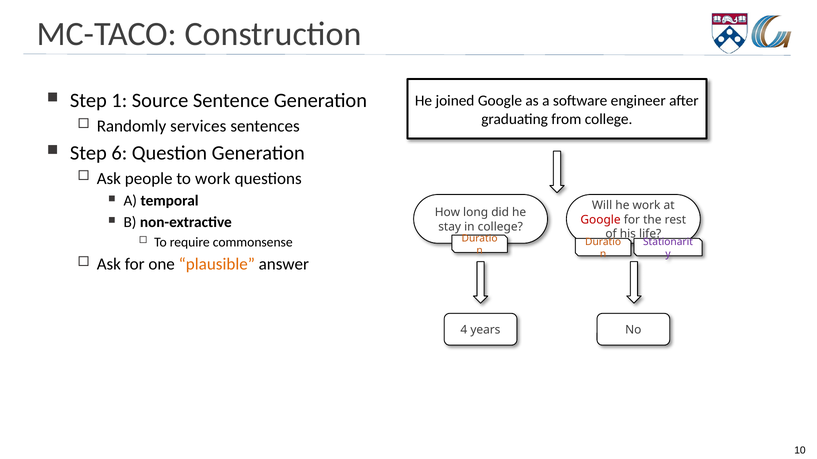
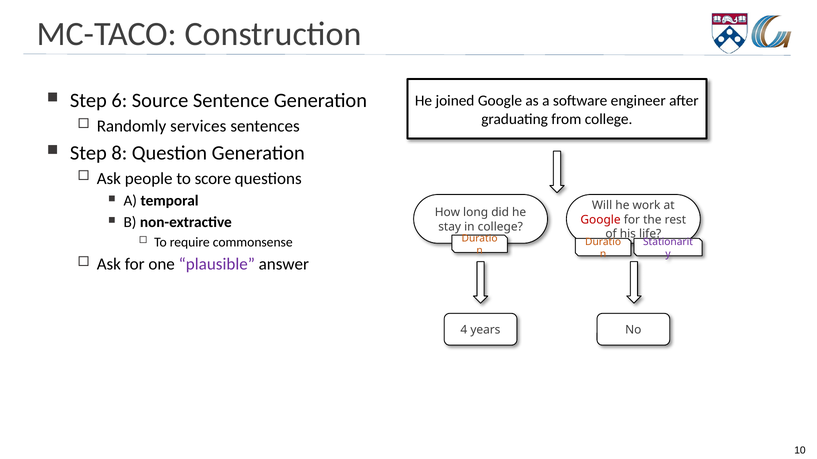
1: 1 -> 6 (119, 101)
6: 6 -> 8 (119, 153)
to work: work -> score (213, 179)
plausible colour: orange -> purple (217, 264)
